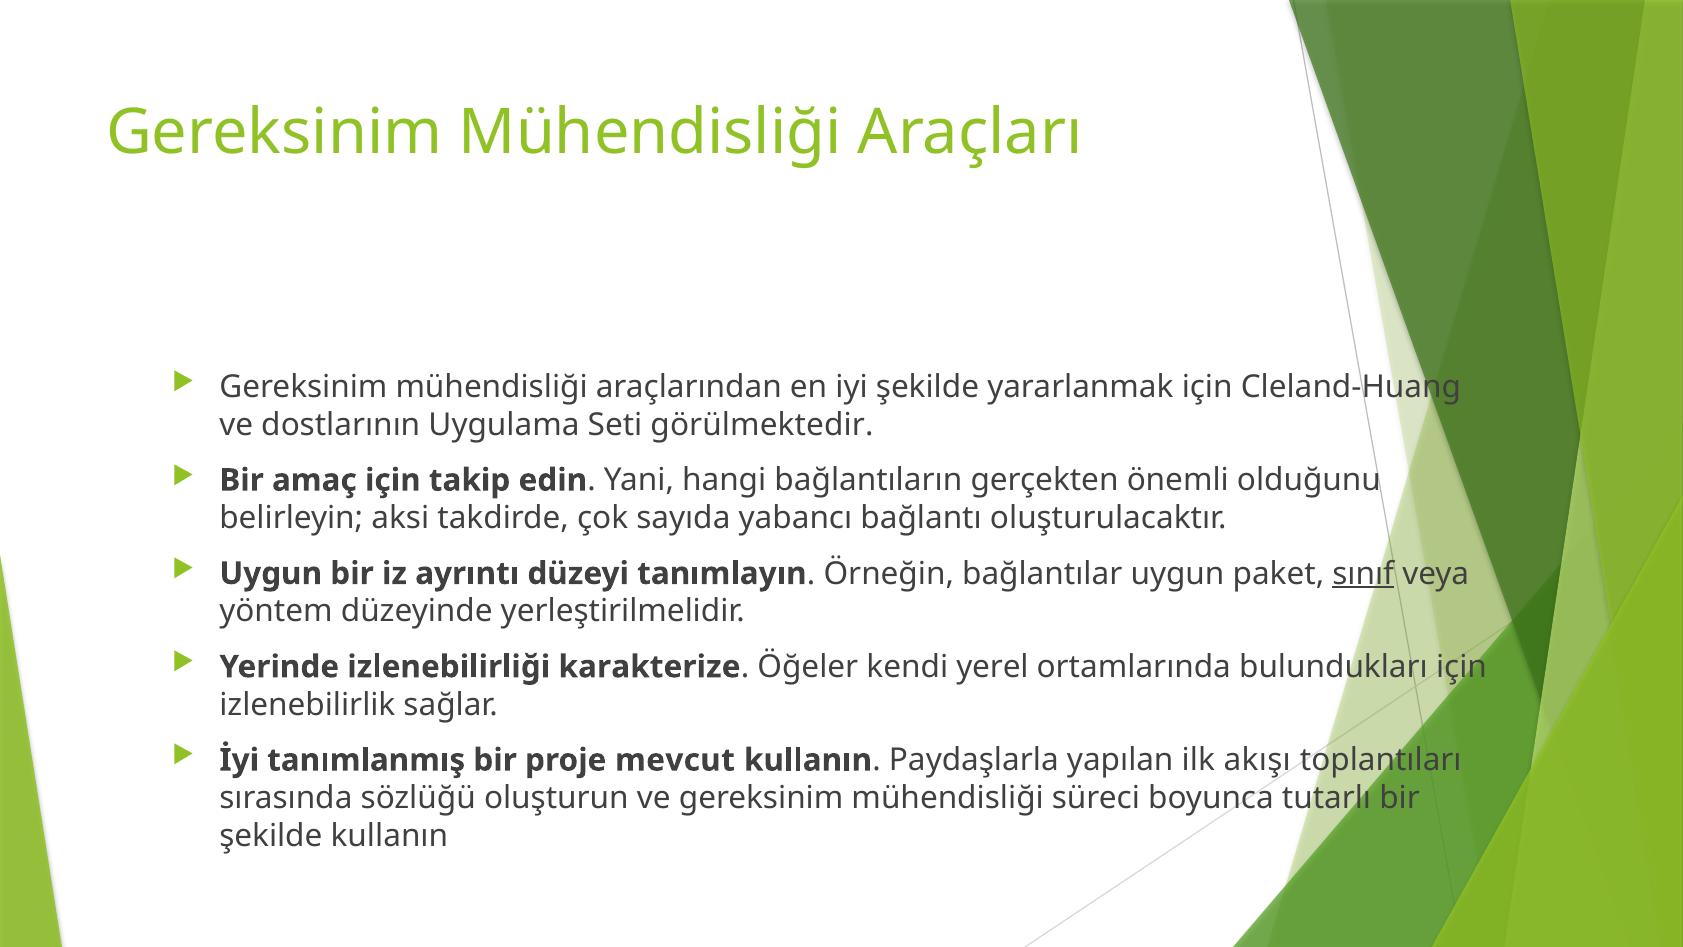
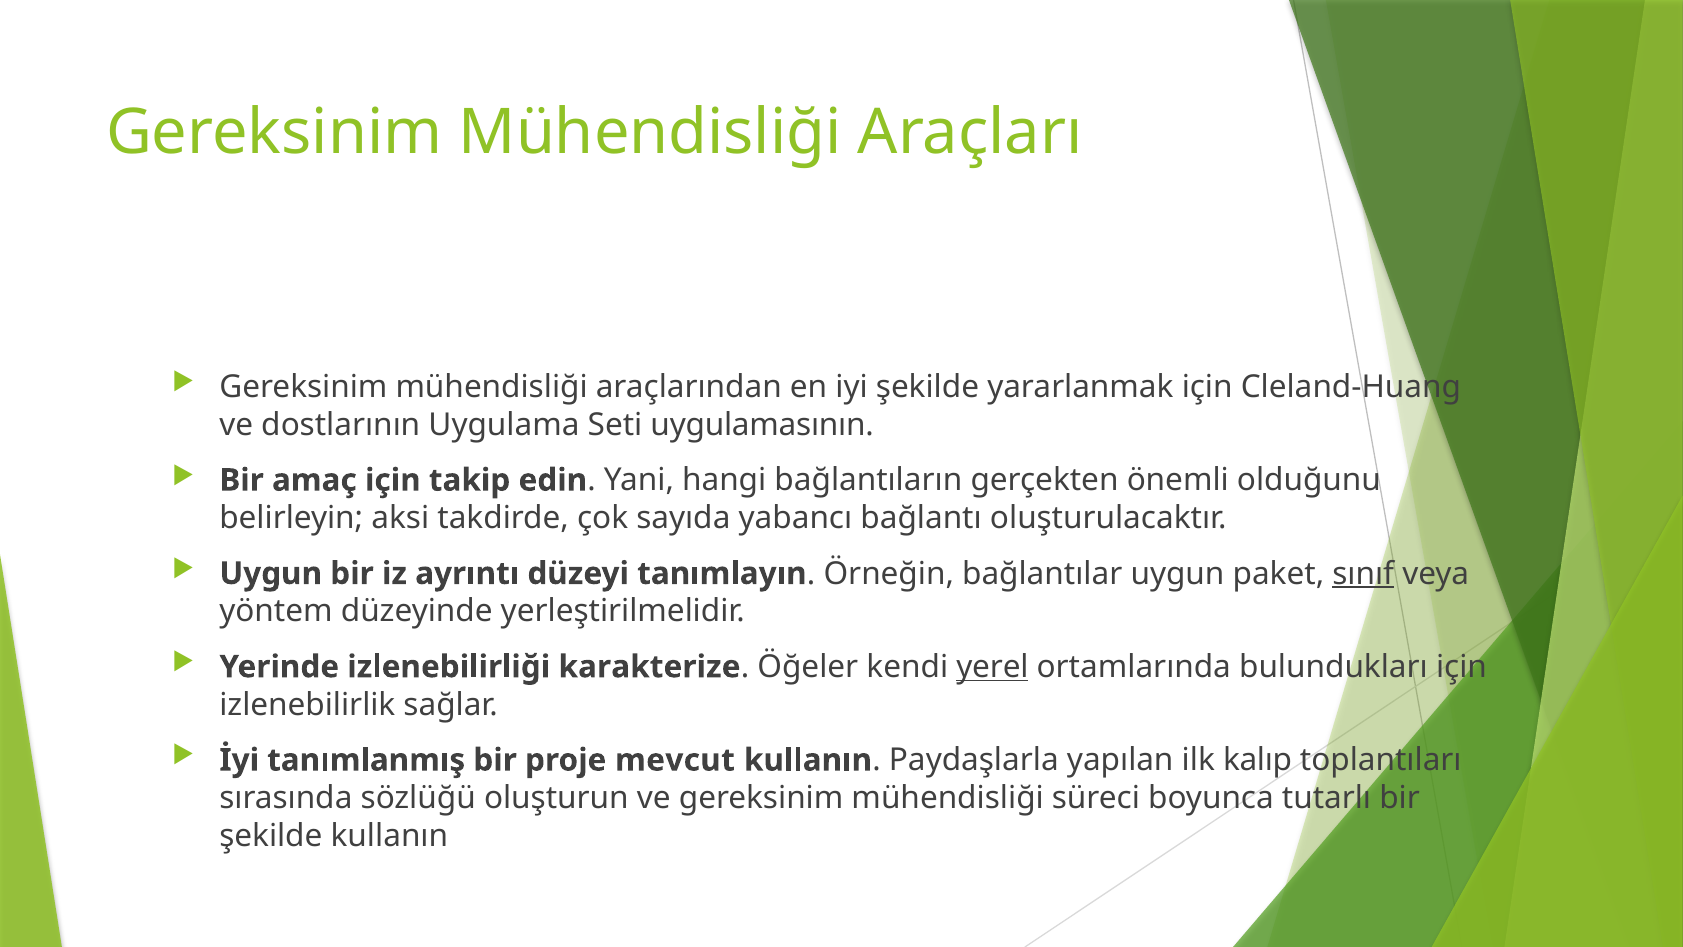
görülmektedir: görülmektedir -> uygulamasının (762, 425)
yerel underline: none -> present (992, 667)
akışı: akışı -> kalıp (1258, 760)
